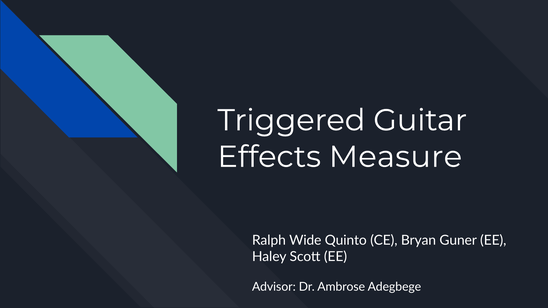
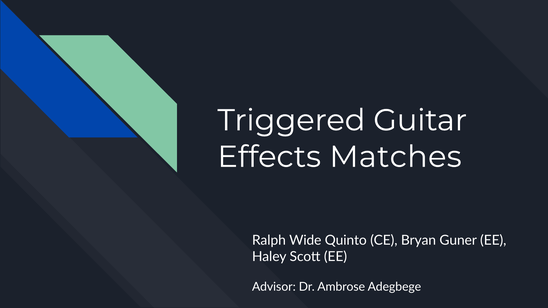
Measure: Measure -> Matches (396, 157)
